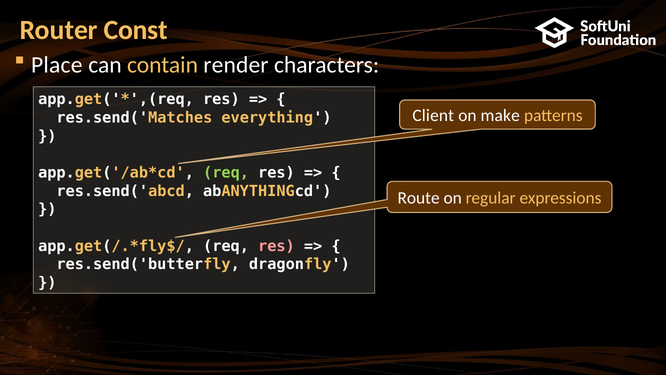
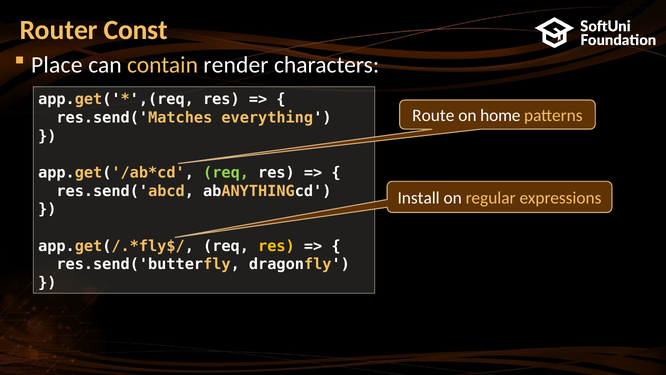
Client: Client -> Route (433, 116)
make: make -> home (500, 116)
Route: Route -> Install (419, 198)
res colour: pink -> yellow (276, 246)
